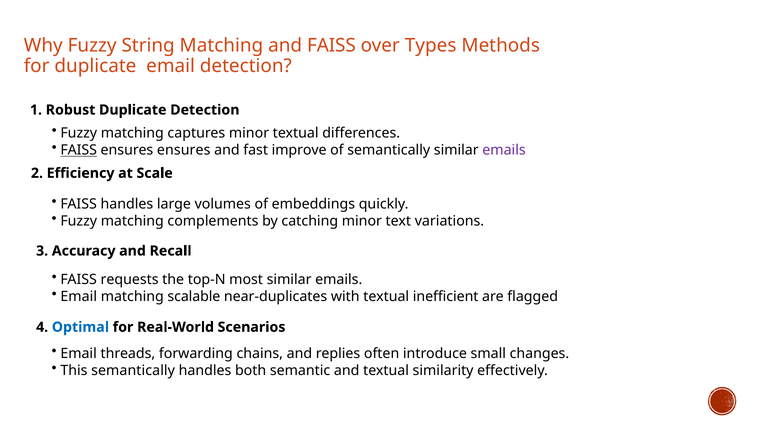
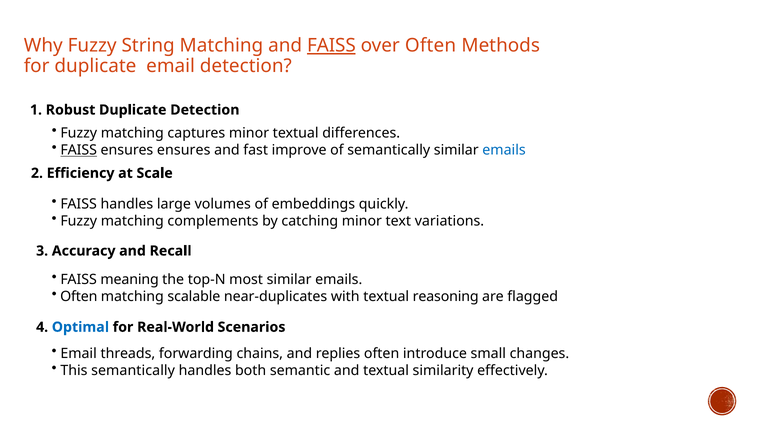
FAISS underline: none -> present (331, 46)
over Types: Types -> Often (431, 46)
emails colour: purple -> blue (504, 150)
requests: requests -> meaning (130, 279)
Email: Email -> Often (79, 296)
inefficient: inefficient -> reasoning (446, 296)
